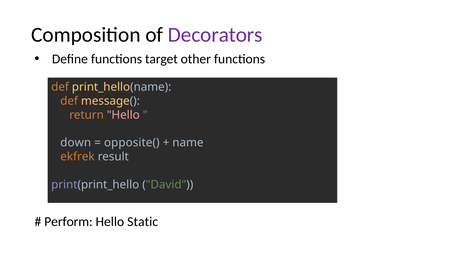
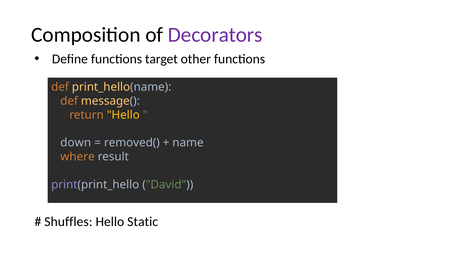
Hello colour: pink -> yellow (123, 115)
opposite(: opposite( -> removed( (132, 143)
ekfrek: ekfrek -> where (77, 157)
Perform: Perform -> Shuffles (68, 222)
